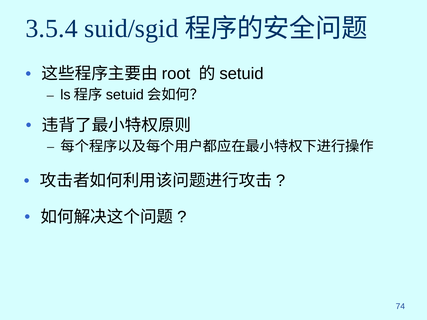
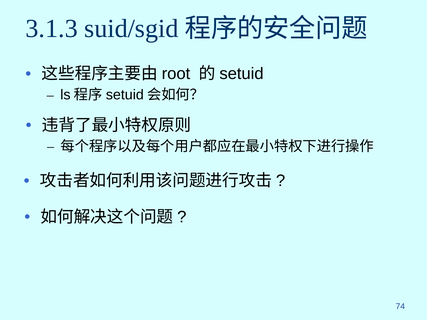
3.5.4: 3.5.4 -> 3.1.3 (52, 29)
